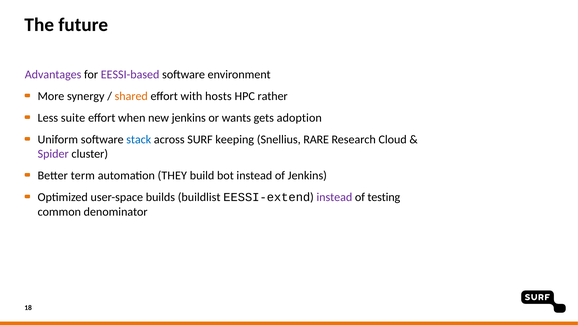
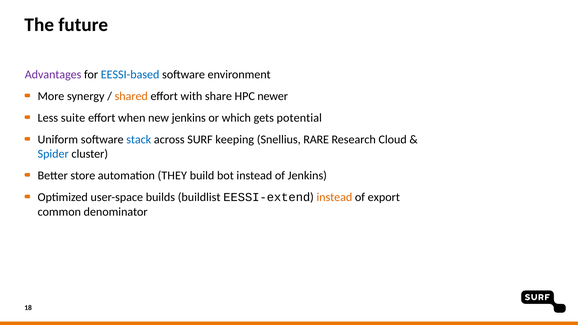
EESSI-based colour: purple -> blue (130, 74)
hosts: hosts -> share (218, 96)
rather: rather -> newer (273, 96)
wants: wants -> which (236, 118)
adoption: adoption -> potential (299, 118)
Spider colour: purple -> blue (53, 154)
term: term -> store (83, 176)
instead colour: purple -> orange (334, 197)
testing: testing -> export (384, 197)
